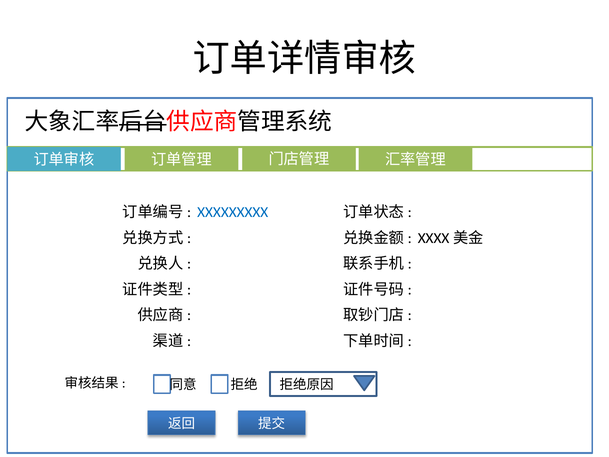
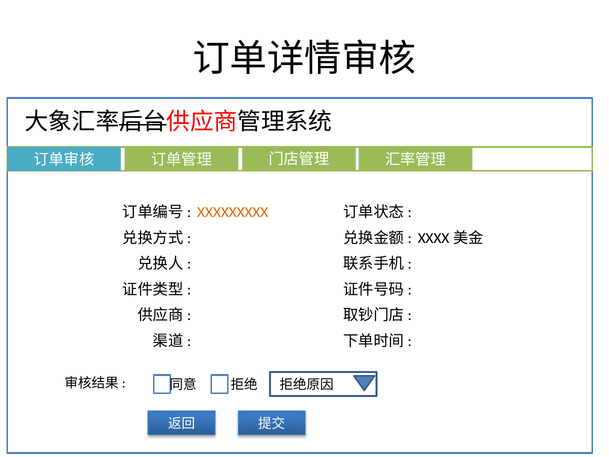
XXXXXXXXX colour: blue -> orange (233, 212)
